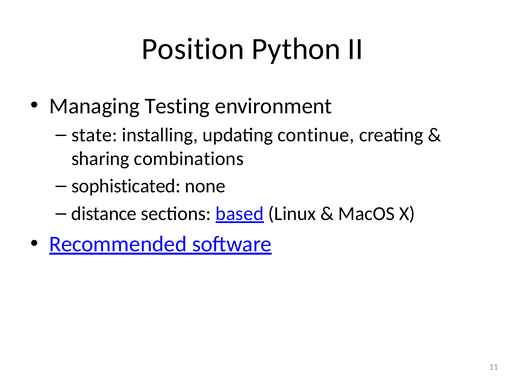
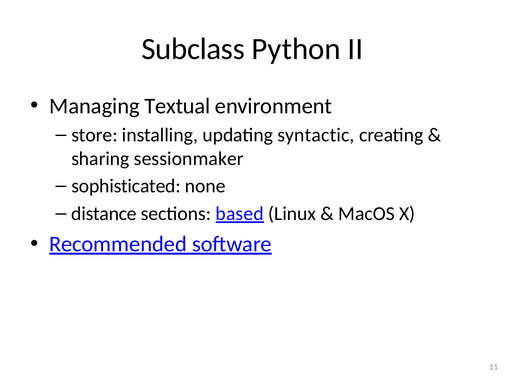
Position: Position -> Subclass (193, 49)
Testing: Testing -> Textual (177, 106)
state: state -> store (94, 135)
continue: continue -> syntactic (316, 135)
combinations: combinations -> sessionmaker (189, 159)
